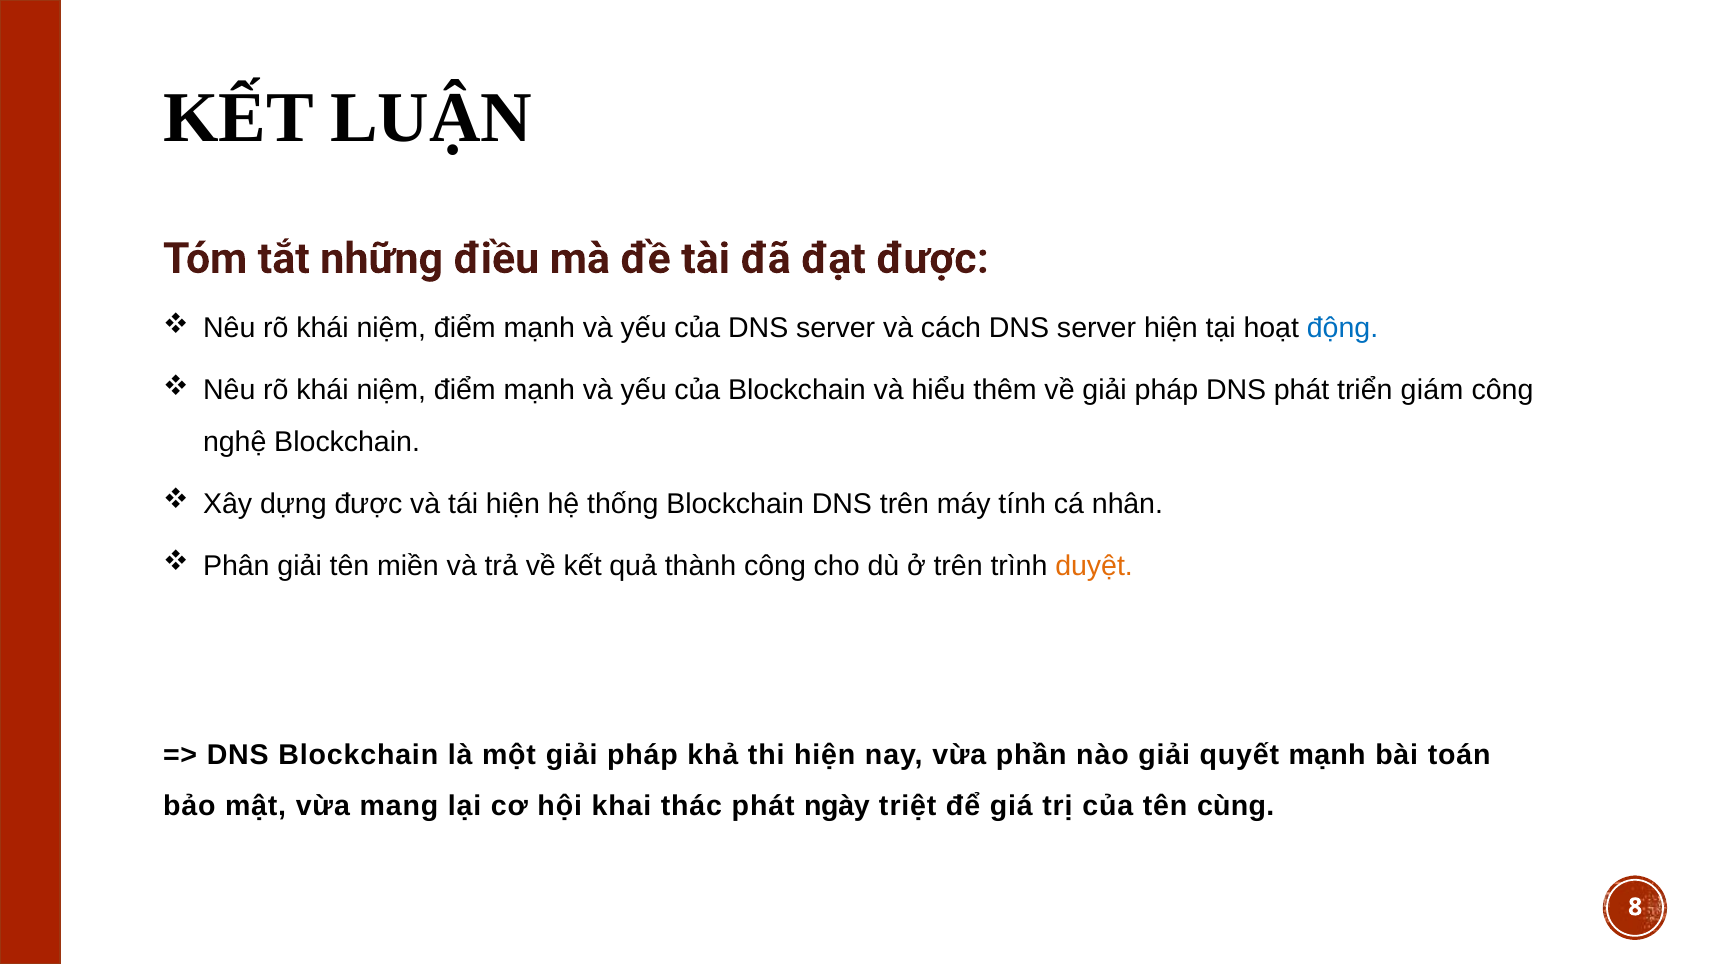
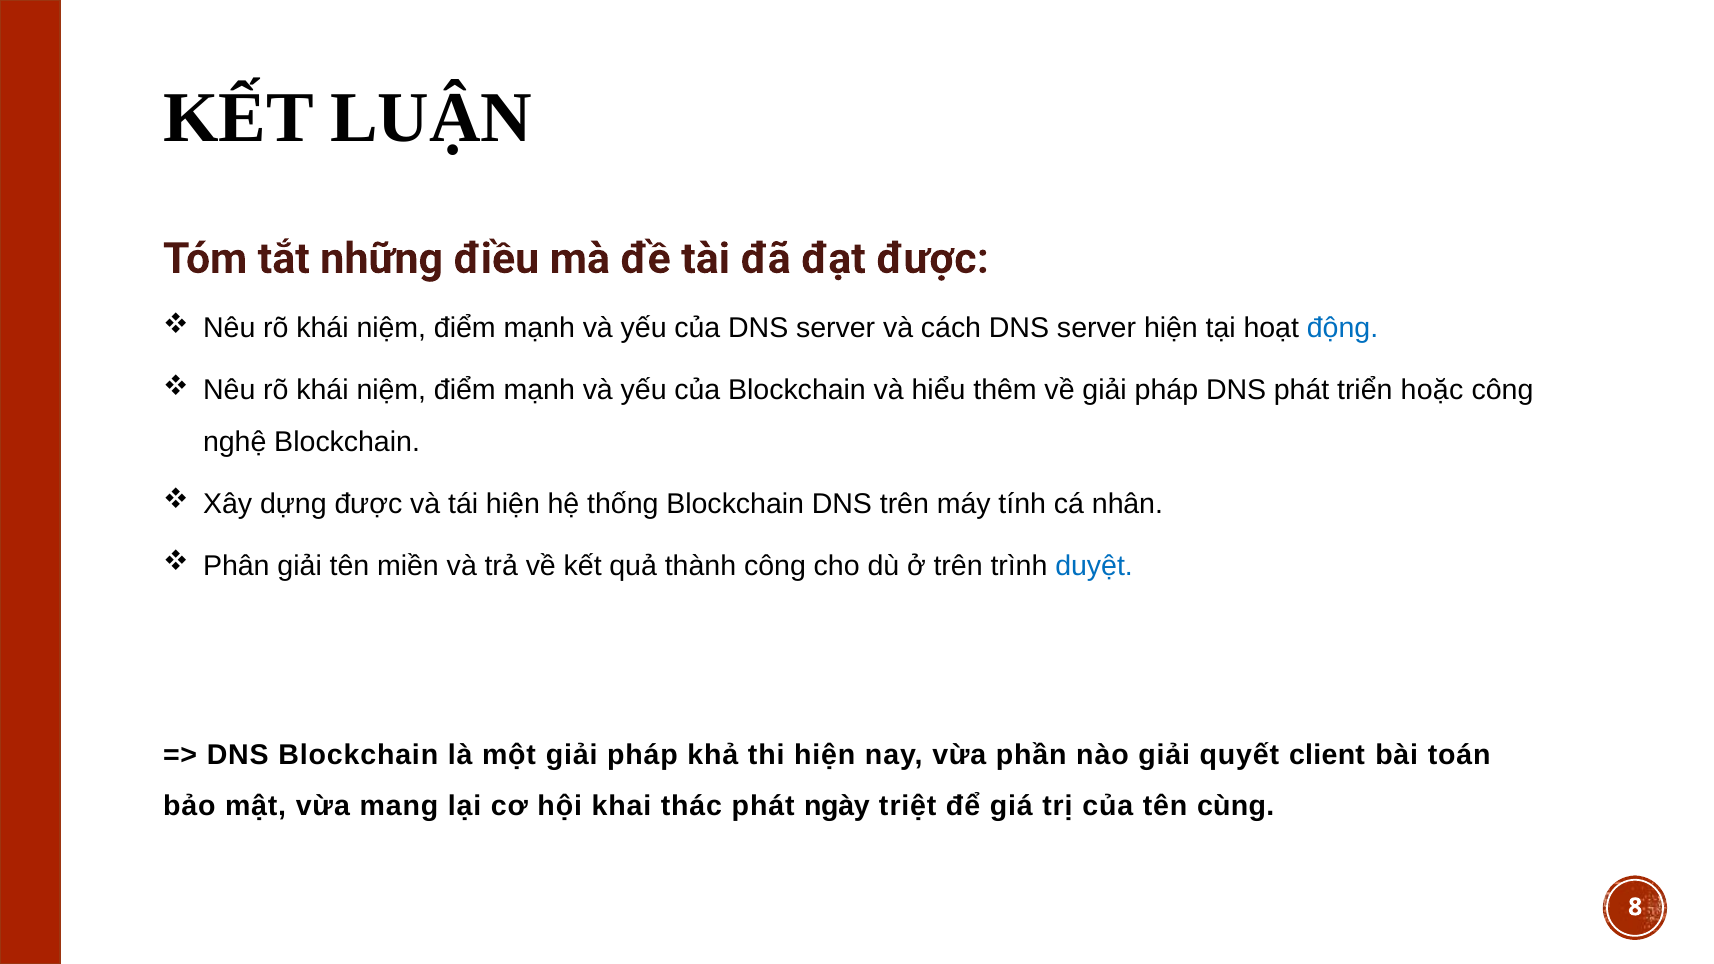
giám: giám -> hoặc (1432, 390)
duyệt colour: orange -> blue (1094, 566)
quyết mạnh: mạnh -> client (1327, 755)
